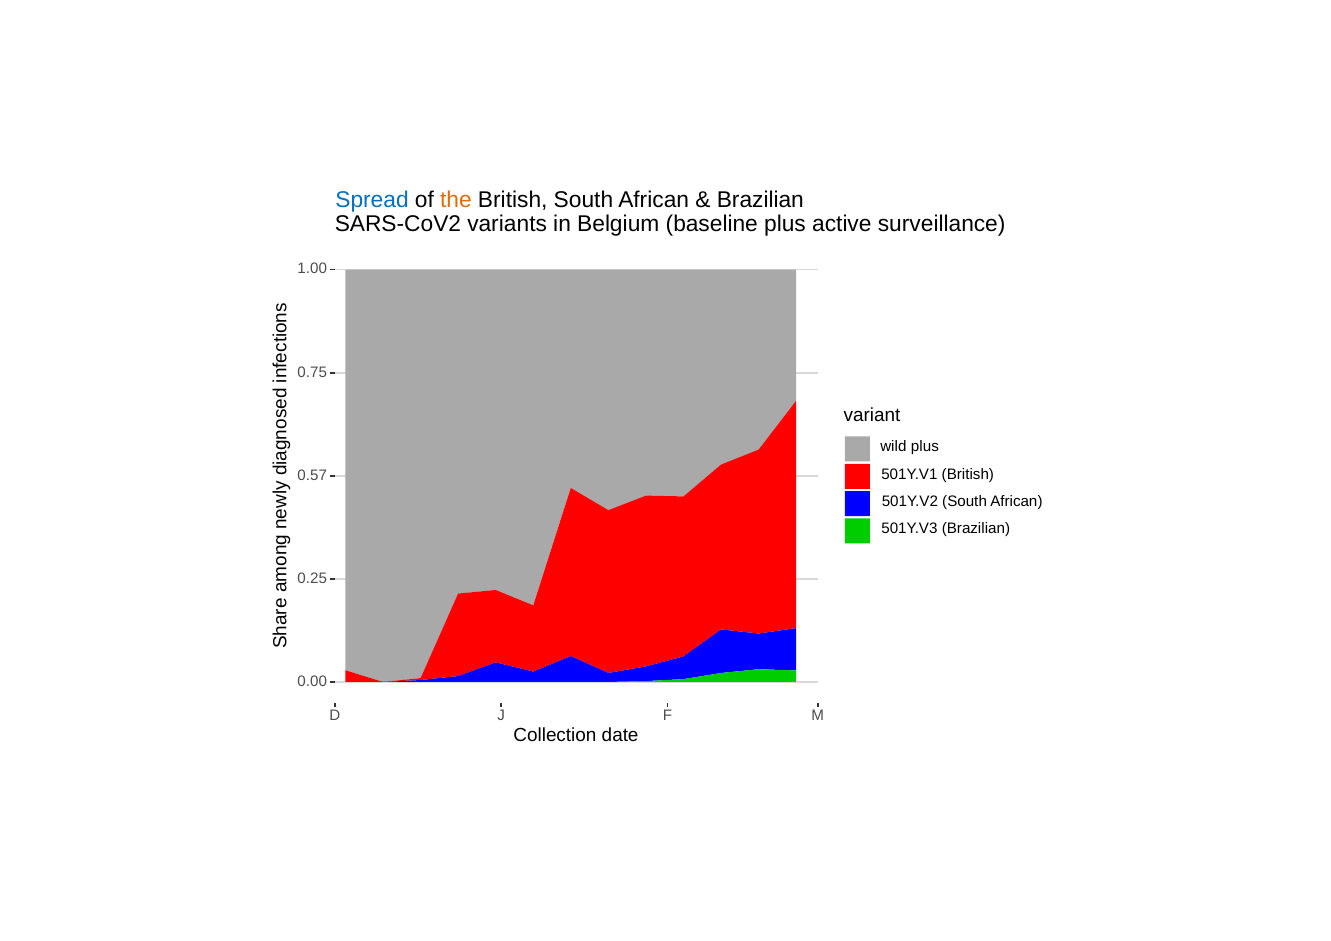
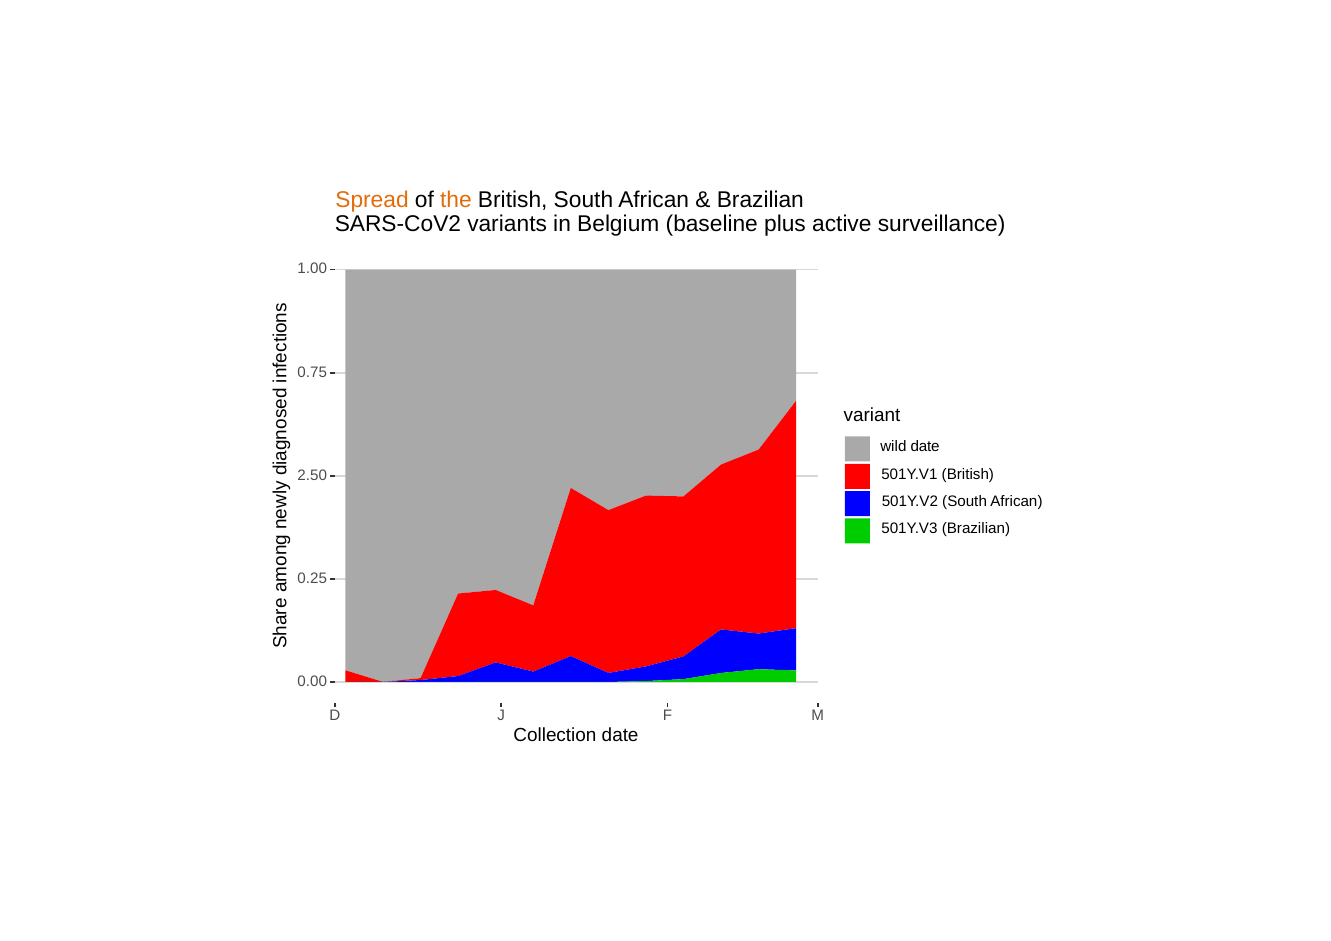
Spread colour: blue -> orange (372, 200)
wild plus: plus -> date (925, 447)
0.57: 0.57 -> 2.50 (312, 475)
